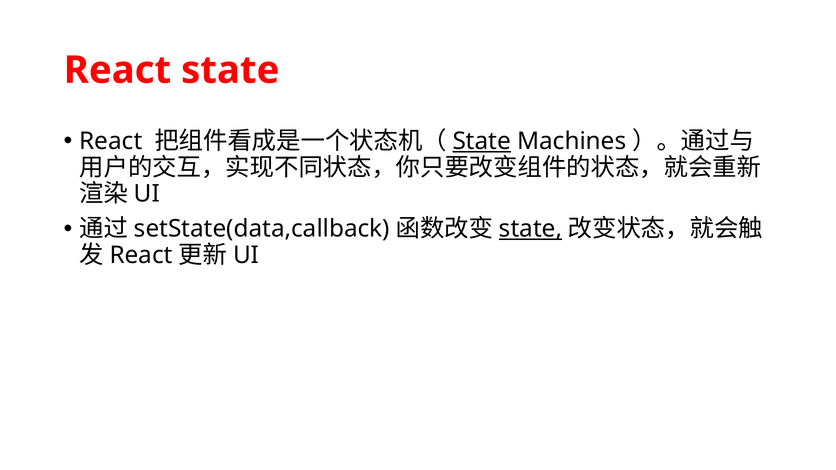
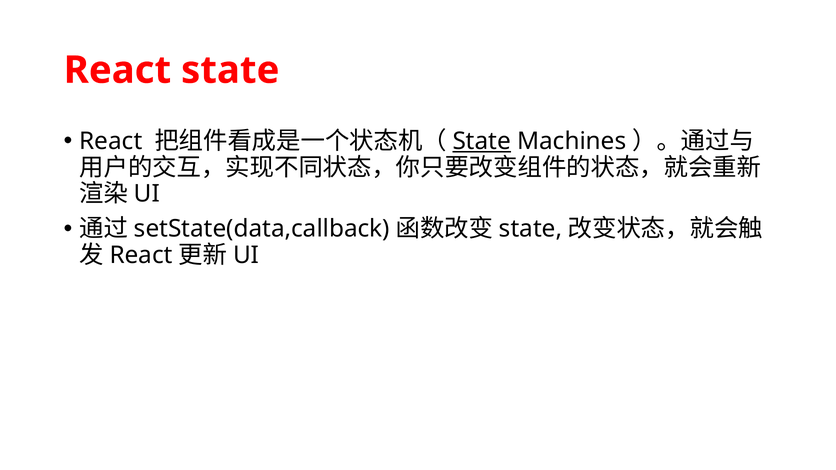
state underline: present -> none (531, 229)
